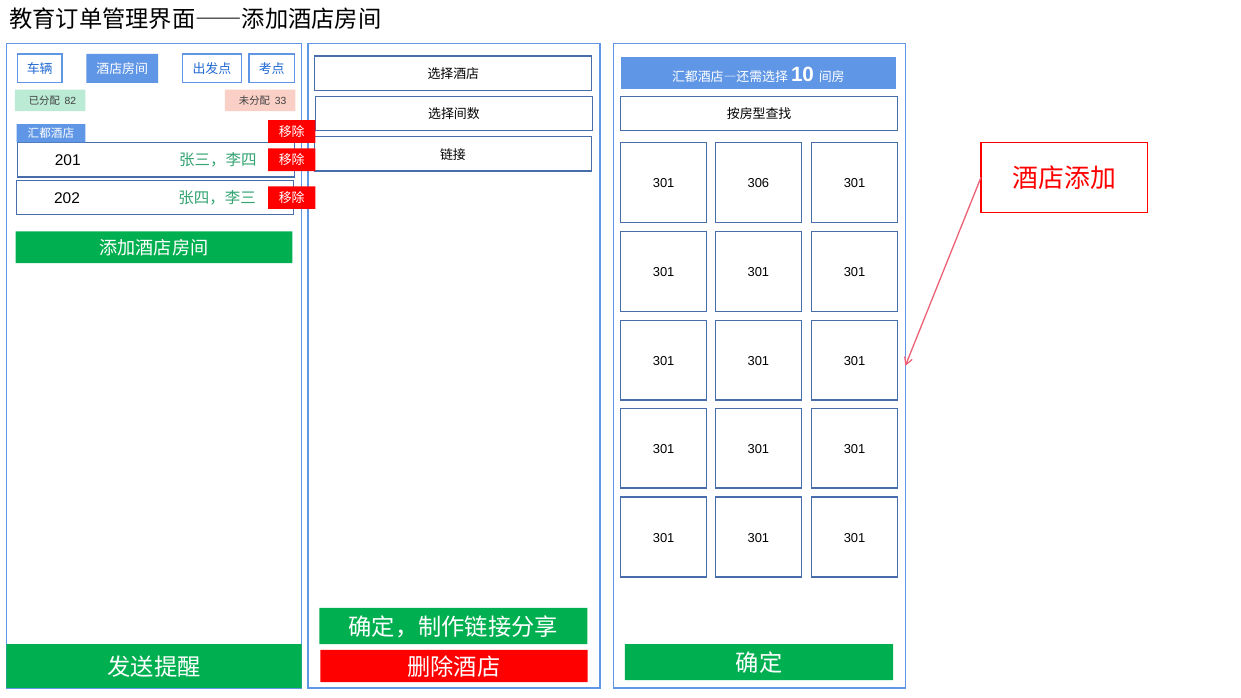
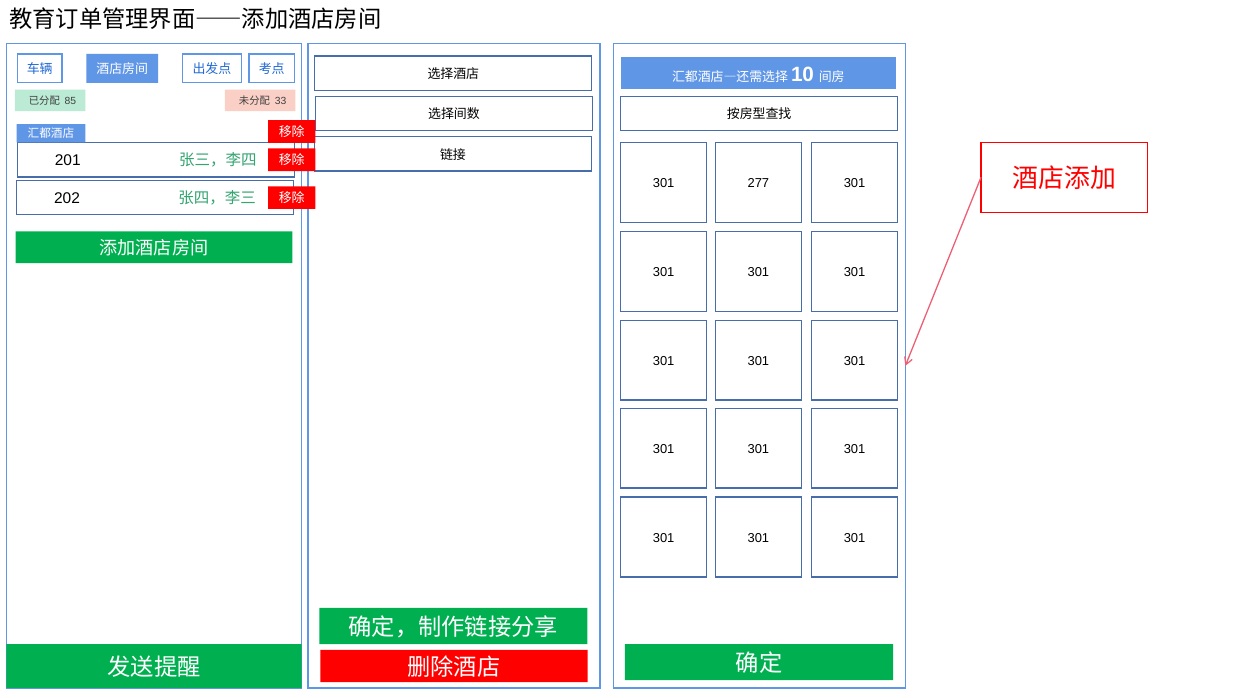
82: 82 -> 85 (70, 101)
306: 306 -> 277 (758, 183)
